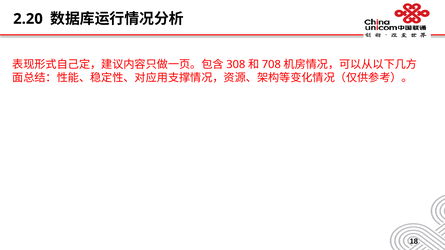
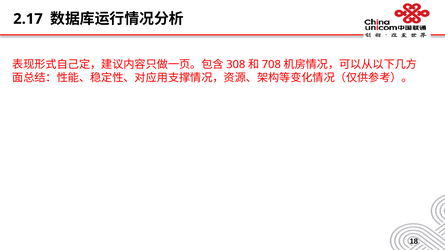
2.20: 2.20 -> 2.17 (28, 19)
